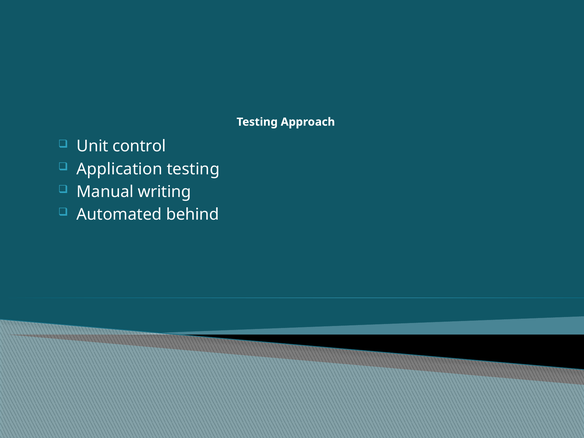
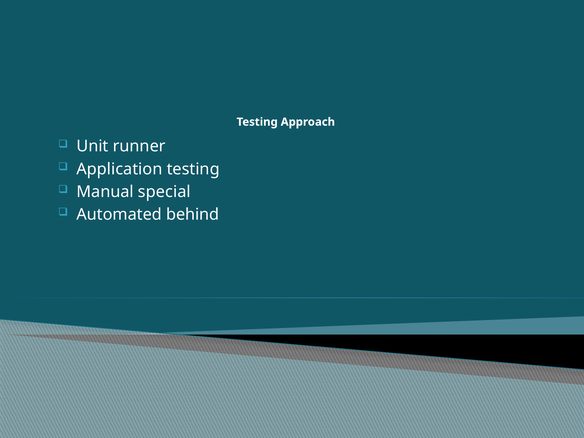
control: control -> runner (139, 146)
writing: writing -> special (164, 192)
